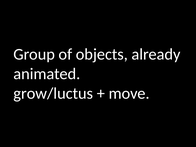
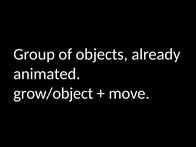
grow/luctus: grow/luctus -> grow/object (53, 93)
